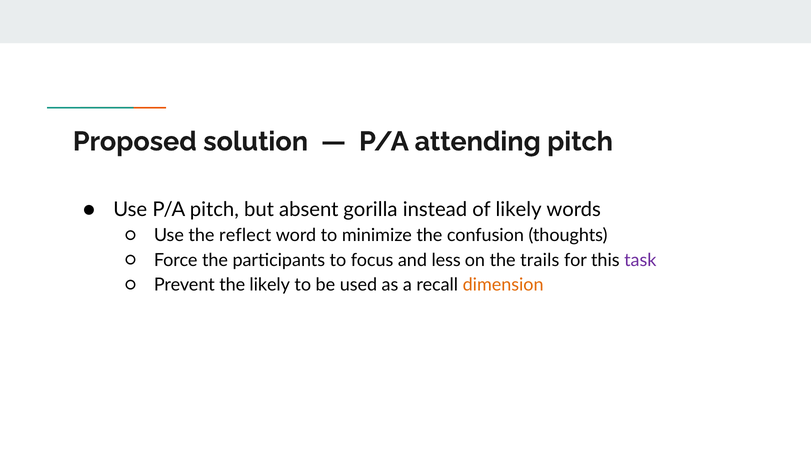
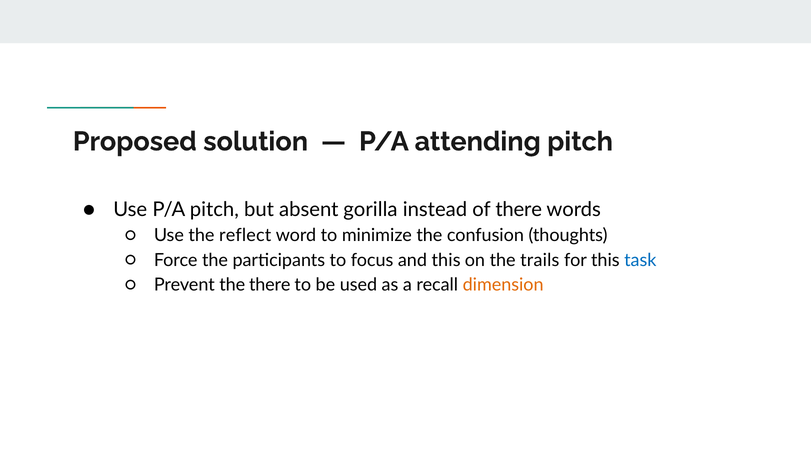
of likely: likely -> there (519, 209)
and less: less -> this (446, 260)
task colour: purple -> blue (640, 260)
the likely: likely -> there (270, 285)
